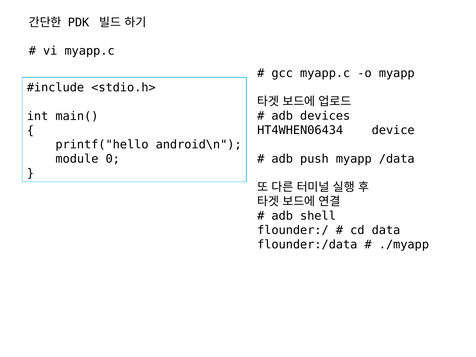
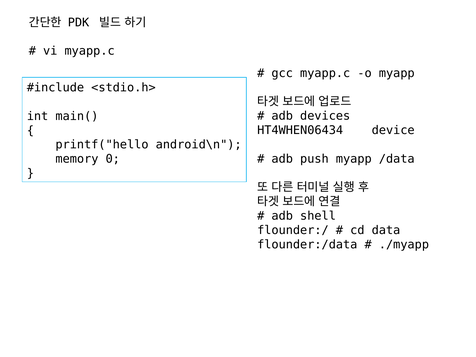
module: module -> memory (77, 159)
